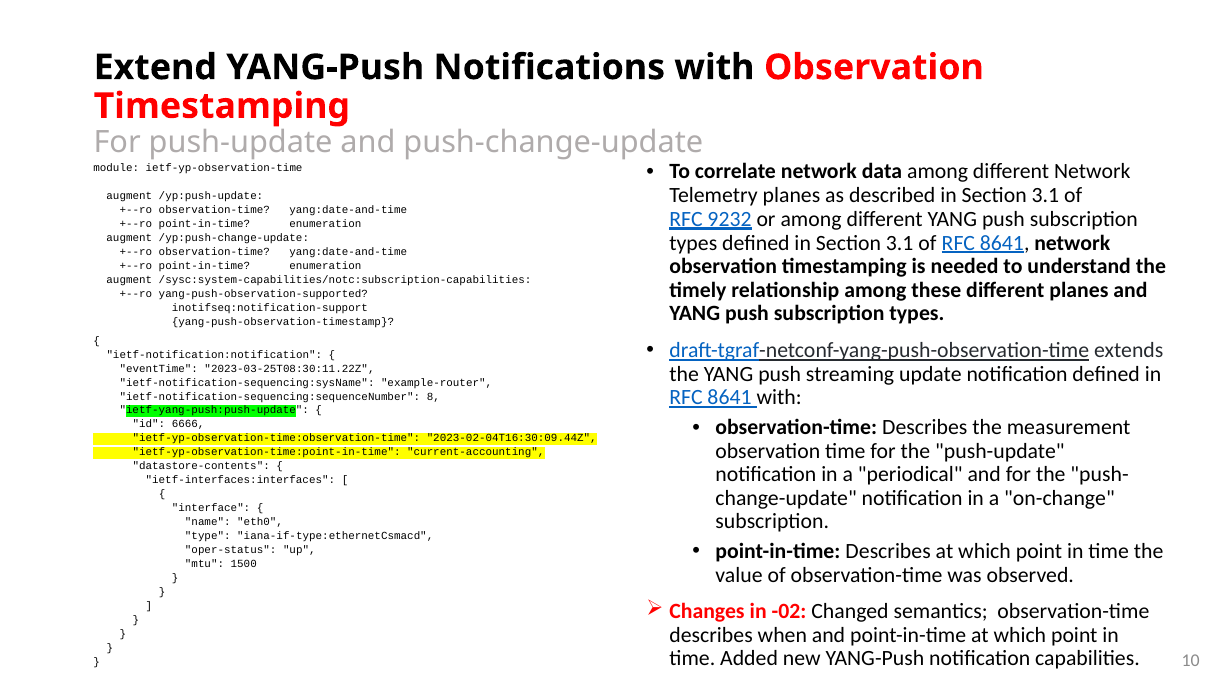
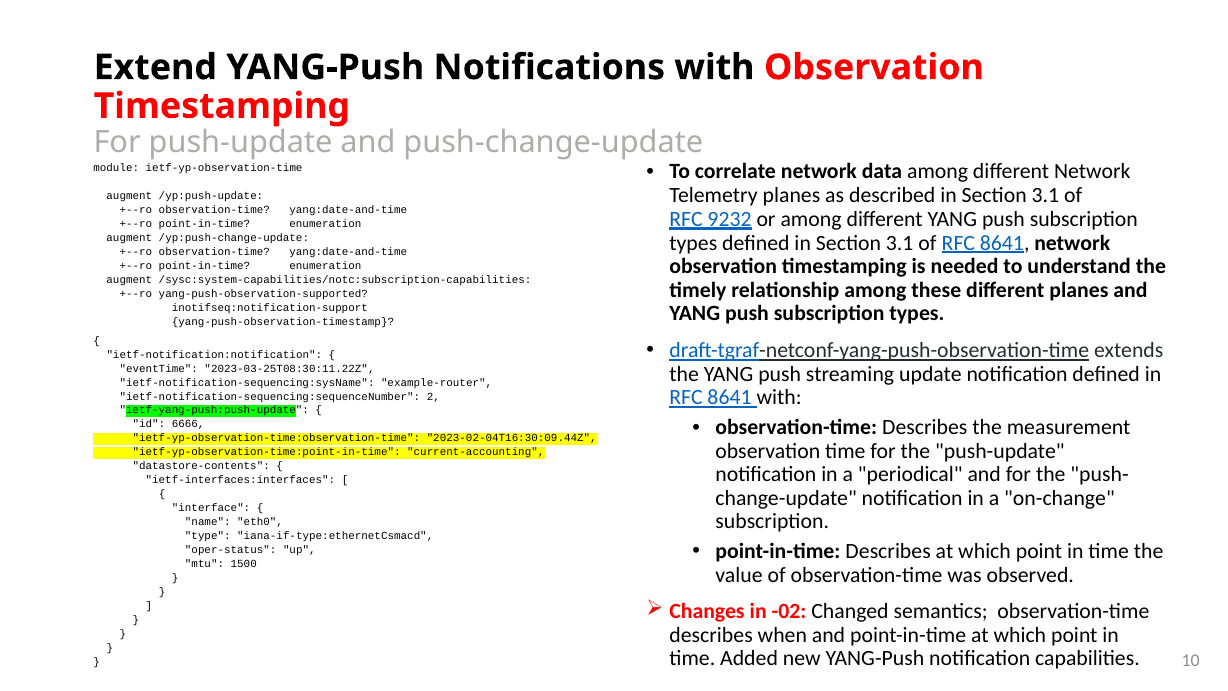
8: 8 -> 2 (433, 396)
